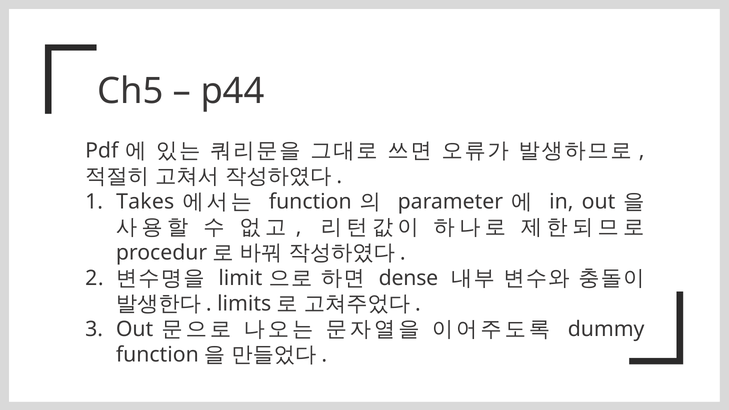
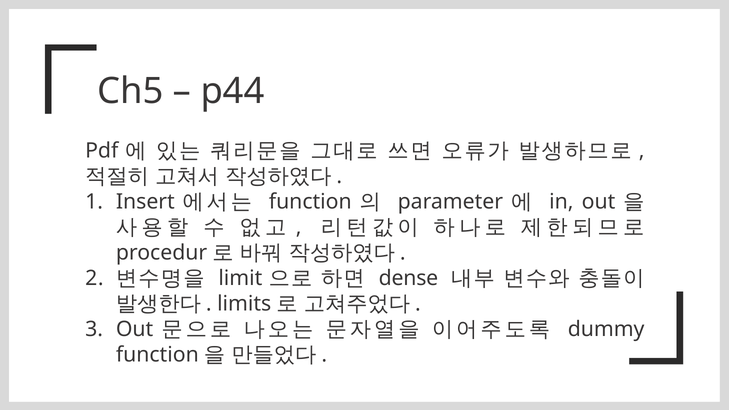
Takes: Takes -> Insert (145, 202)
